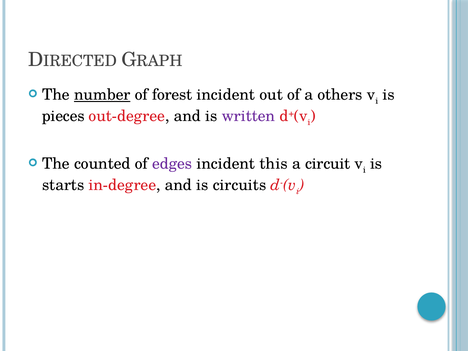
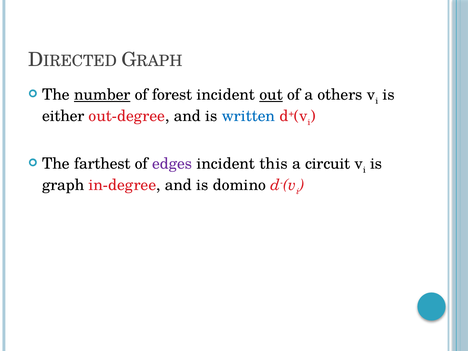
out underline: none -> present (271, 95)
pieces: pieces -> either (63, 116)
written colour: purple -> blue (248, 116)
counted: counted -> farthest (102, 164)
starts: starts -> graph (63, 185)
circuits: circuits -> domino (239, 185)
